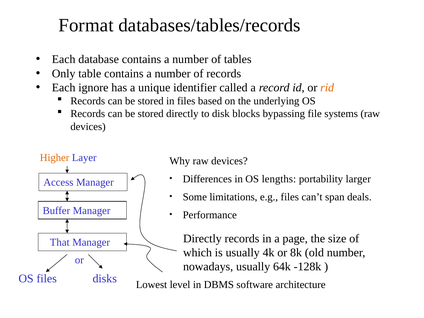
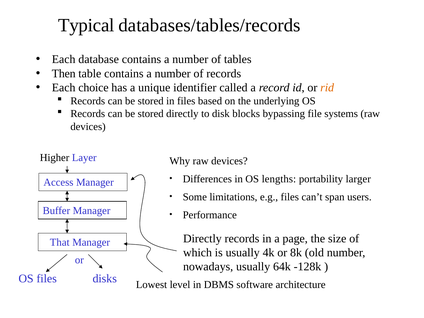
Format: Format -> Typical (86, 25)
Only: Only -> Then (64, 74)
ignore: ignore -> choice (93, 88)
Higher colour: orange -> black (55, 158)
deals: deals -> users (359, 197)
